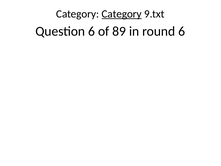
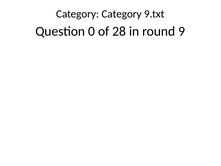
Category underline: present -> none (122, 14)
Question 6: 6 -> 0 (92, 31)
89: 89 -> 28 (119, 31)
round 6: 6 -> 9 (182, 31)
